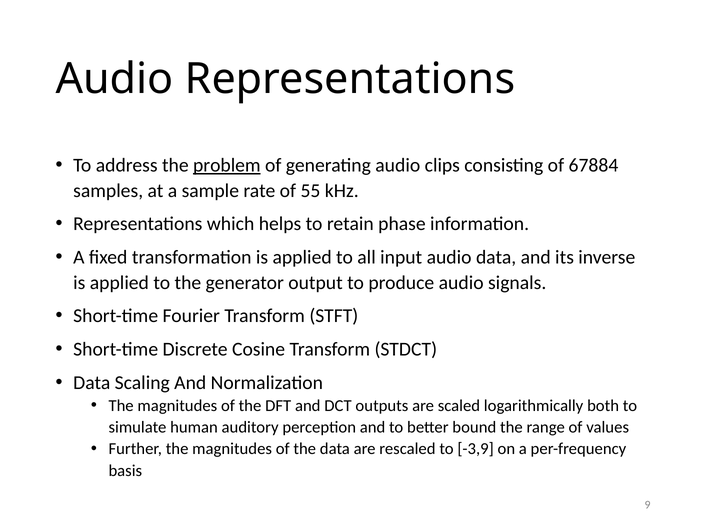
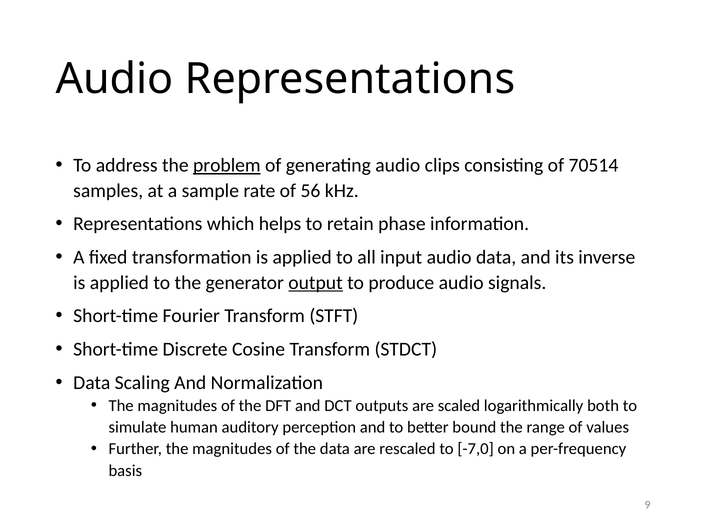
67884: 67884 -> 70514 (593, 165)
55: 55 -> 56 (310, 191)
output underline: none -> present (316, 283)
-3,9: -3,9 -> -7,0 (476, 449)
